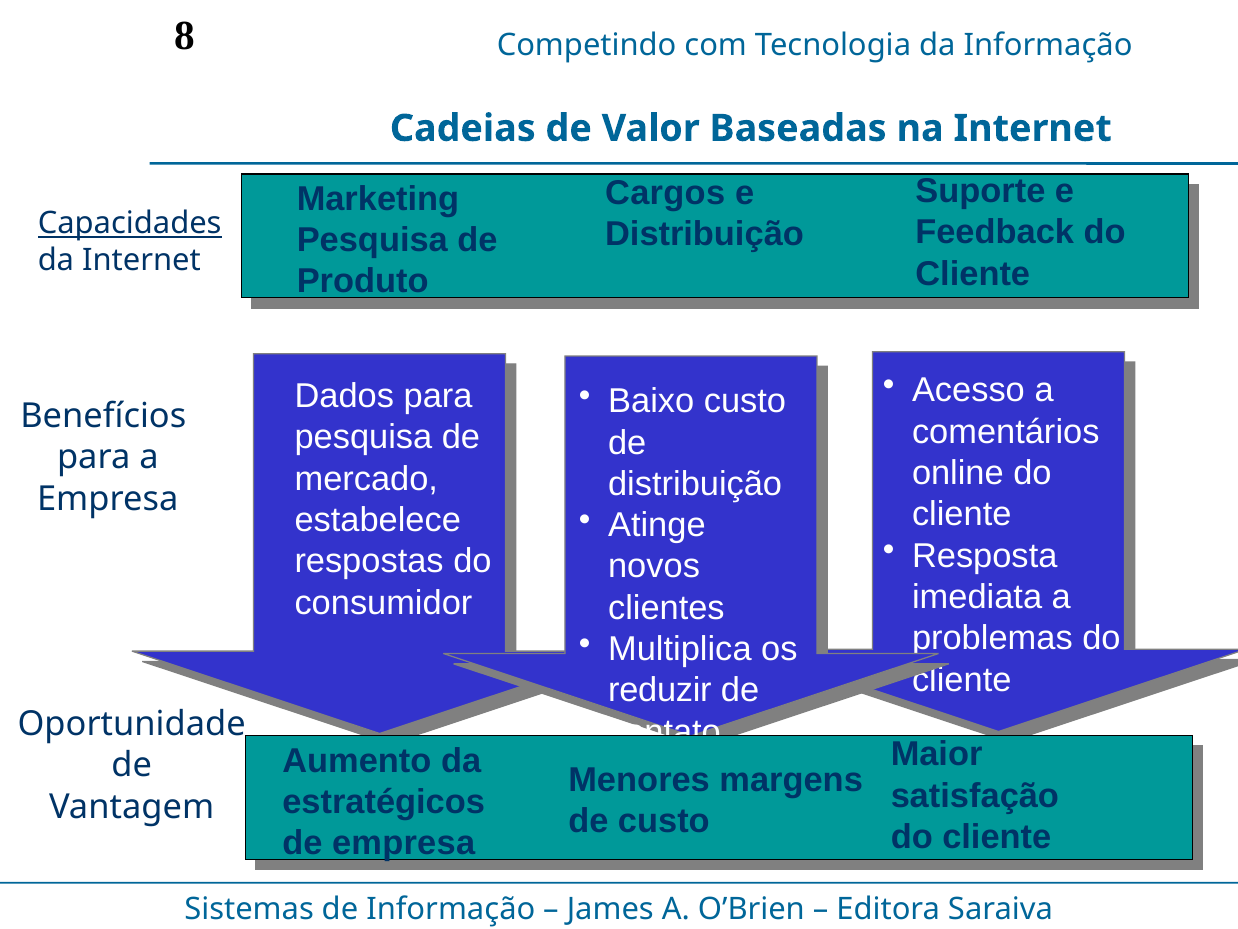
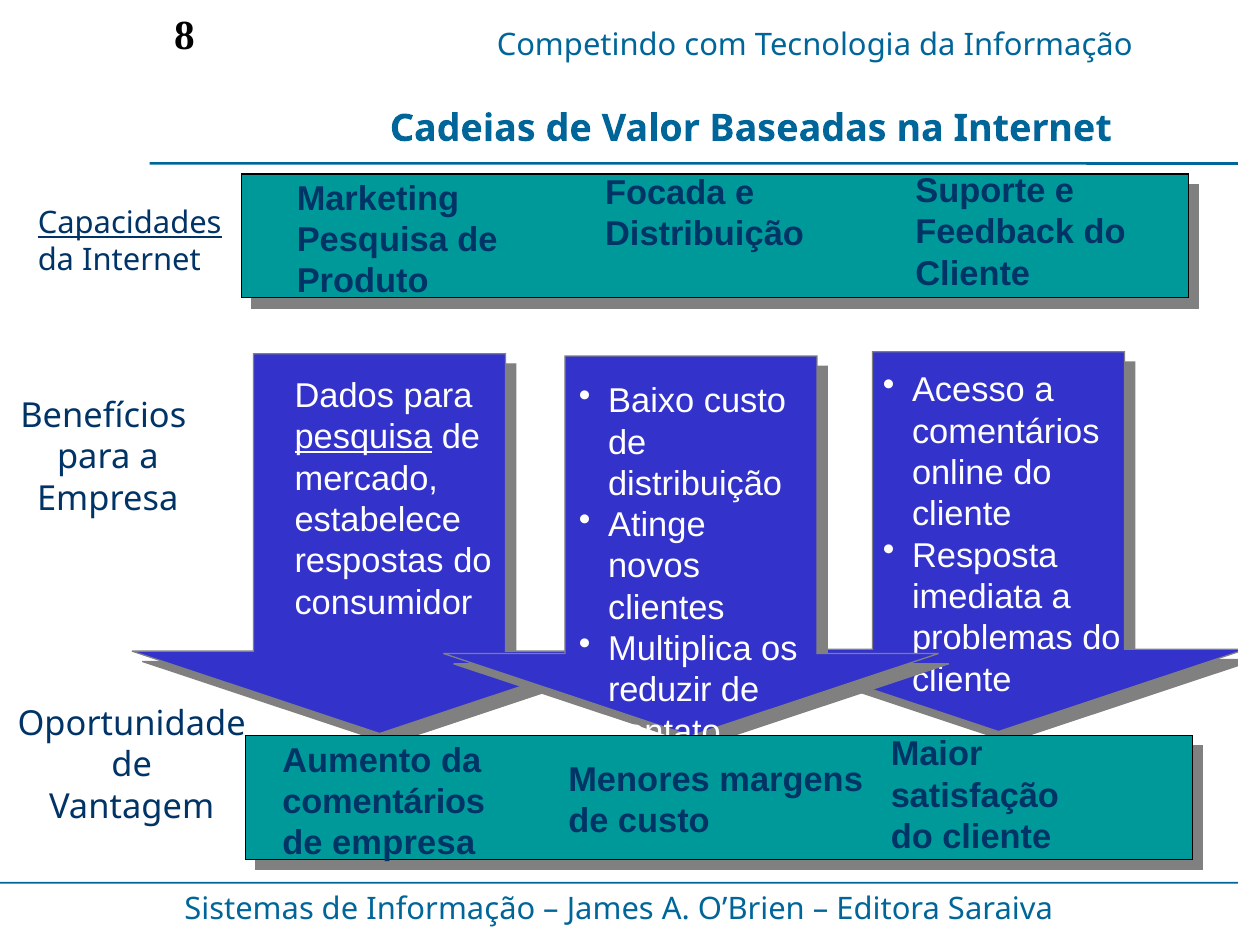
Cargos: Cargos -> Focada (665, 193)
pesquisa underline: none -> present (363, 437)
estratégicos: estratégicos -> comentários (384, 802)
